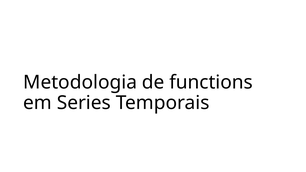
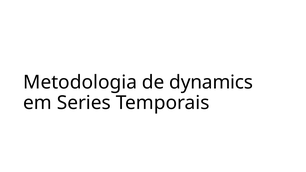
functions: functions -> dynamics (211, 82)
